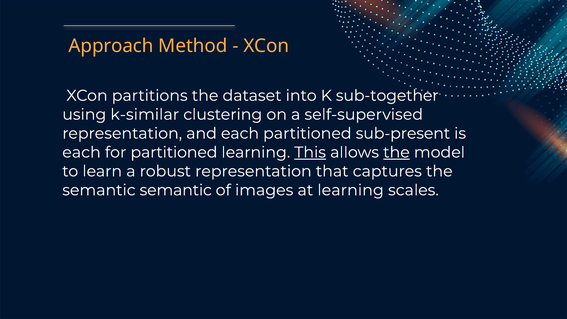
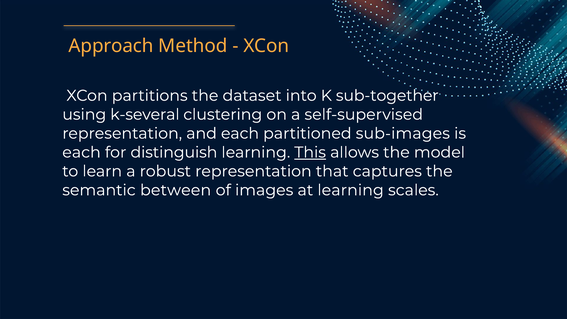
k-similar: k-similar -> k-several (145, 114)
sub-present: sub-present -> sub-images (403, 133)
for partitioned: partitioned -> distinguish (174, 152)
the underline: present -> none (396, 152)
semantic semantic: semantic -> between (176, 190)
